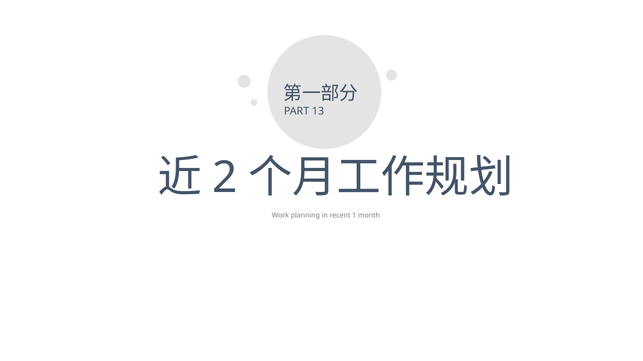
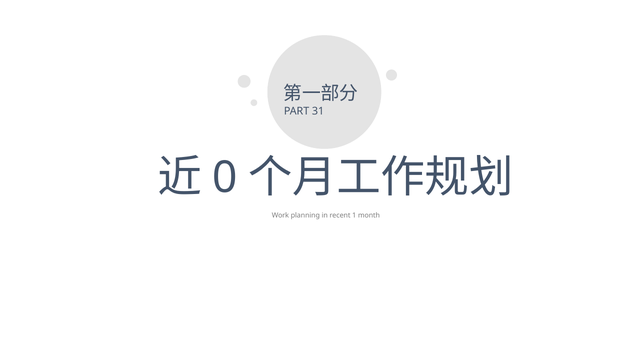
13: 13 -> 31 (318, 111)
2: 2 -> 0 (225, 178)
